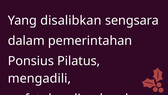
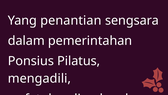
disalibkan: disalibkan -> penantian (71, 20)
